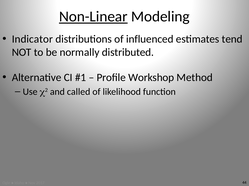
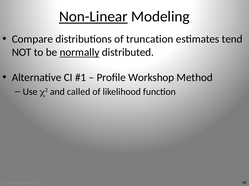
Indicator: Indicator -> Compare (32, 39)
influenced: influenced -> truncation (150, 39)
normally underline: none -> present (80, 53)
